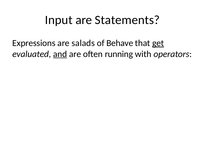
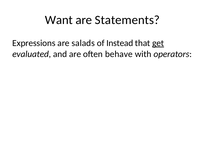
Input: Input -> Want (59, 20)
Behave: Behave -> Instead (120, 43)
and underline: present -> none (60, 54)
running: running -> behave (119, 54)
